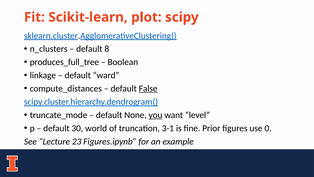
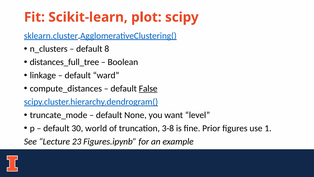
produces_full_tree: produces_full_tree -> distances_full_tree (64, 62)
you underline: present -> none (156, 115)
3-1: 3-1 -> 3-8 (168, 128)
0: 0 -> 1 (268, 128)
